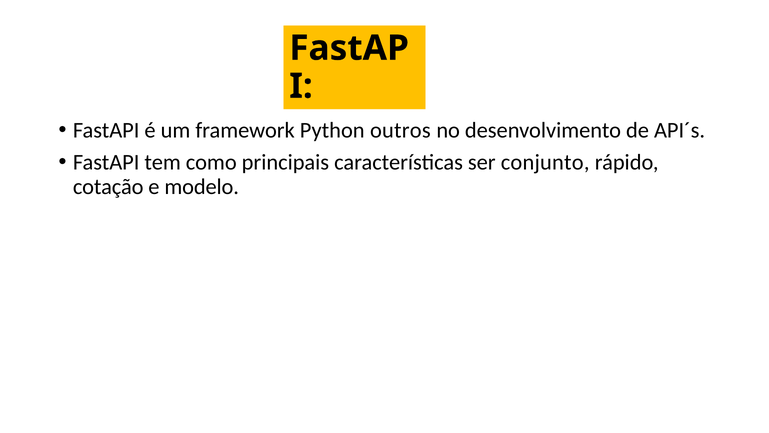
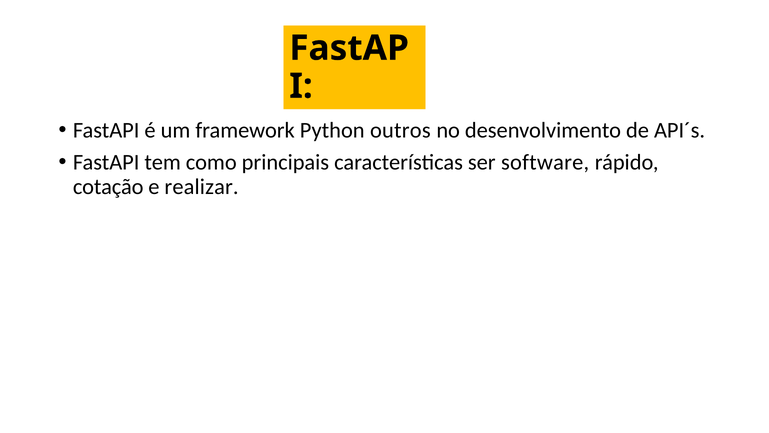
conjunto: conjunto -> software (545, 162)
modelo: modelo -> realizar (202, 186)
